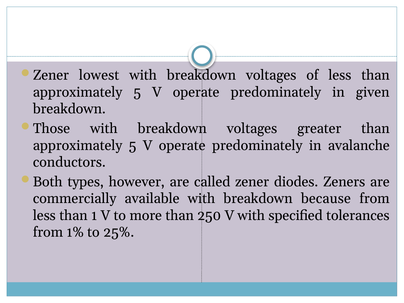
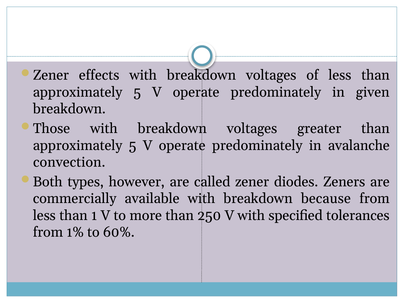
lowest: lowest -> effects (99, 75)
conductors: conductors -> convection (69, 162)
25%: 25% -> 60% (119, 232)
